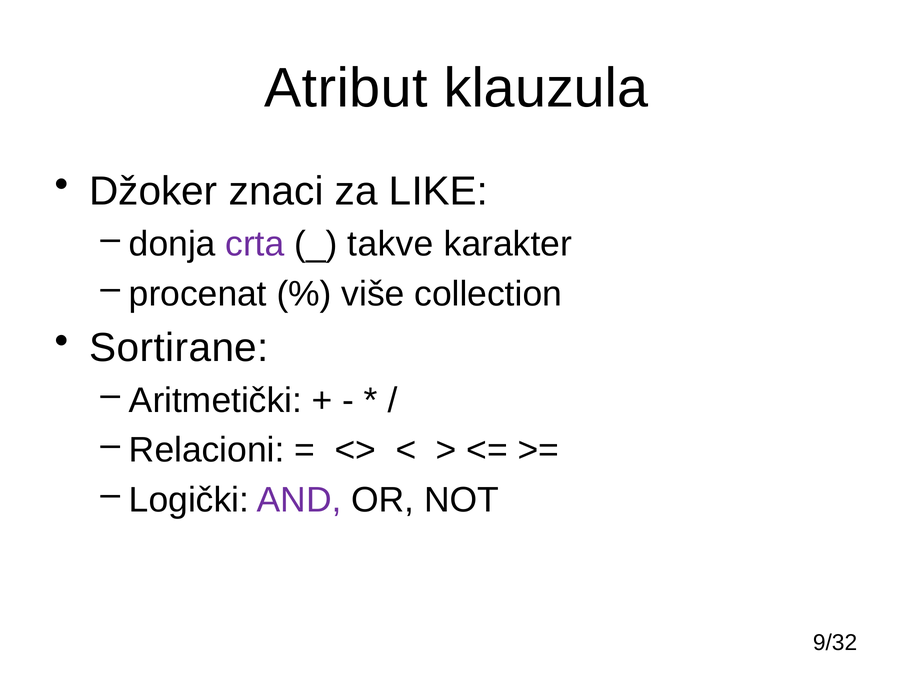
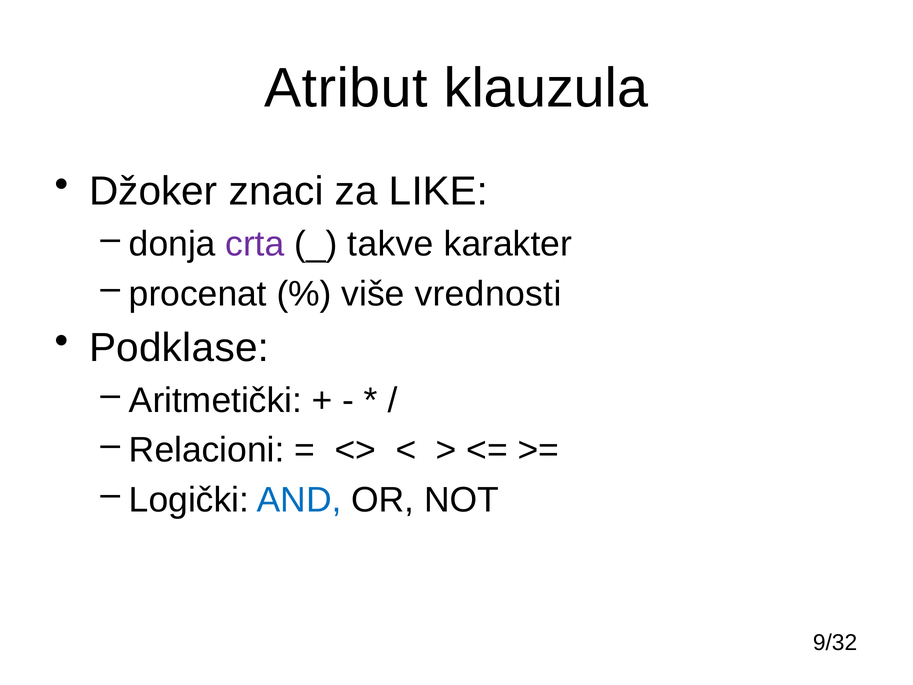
collection: collection -> vrednosti (488, 294)
Sortirane: Sortirane -> Podklase (179, 348)
AND colour: purple -> blue (299, 500)
